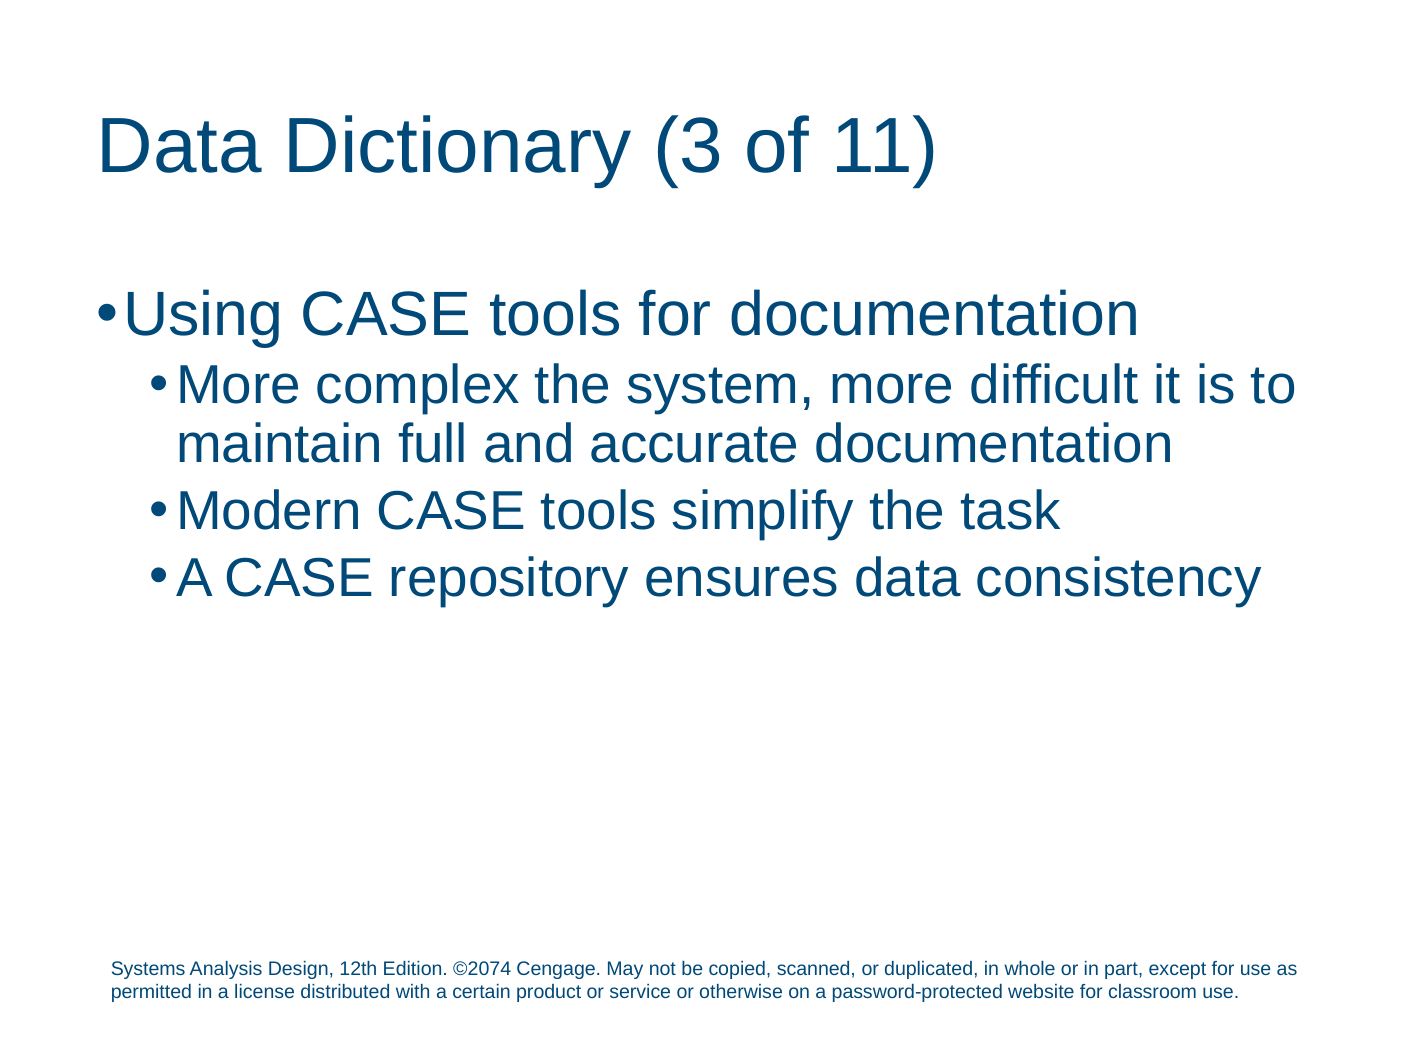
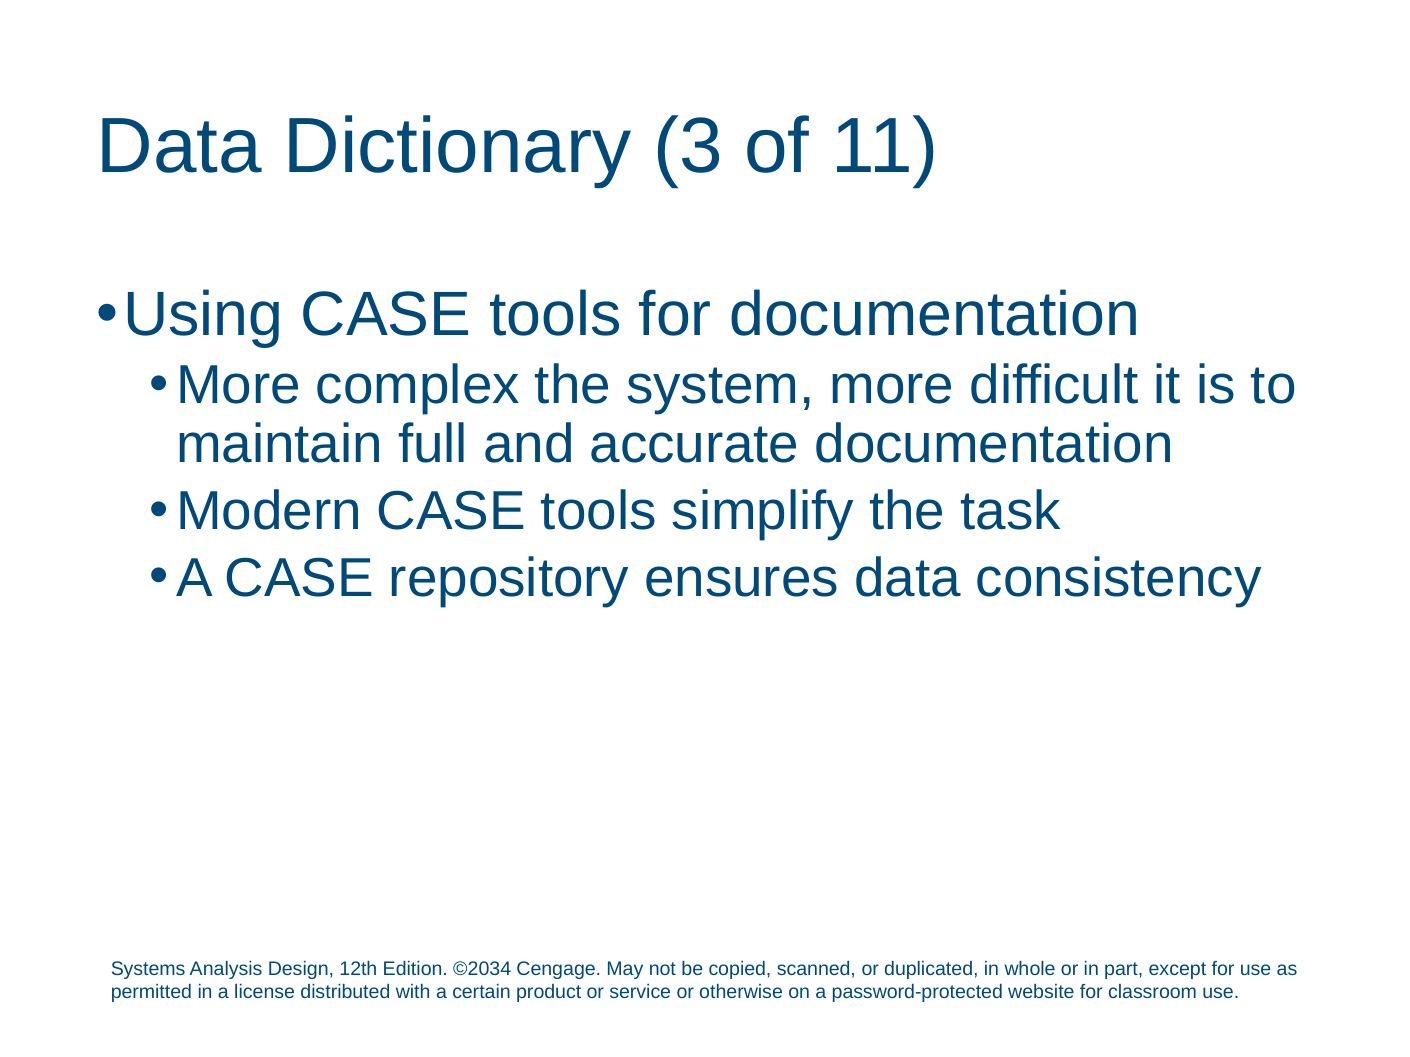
©2074: ©2074 -> ©2034 (482, 969)
